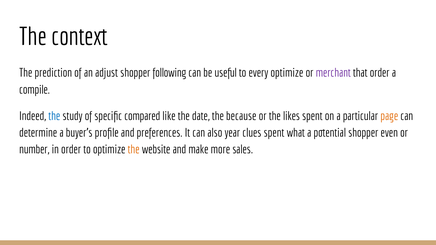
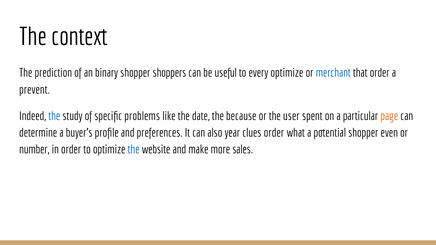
adjust: adjust -> binary (107, 73)
following: following -> shoppers (169, 73)
merchant colour: purple -> blue (333, 73)
compile: compile -> prevent (34, 90)
compared: compared -> problems (142, 116)
likes: likes -> user (291, 116)
clues spent: spent -> order (274, 133)
the colour: orange -> blue (134, 150)
